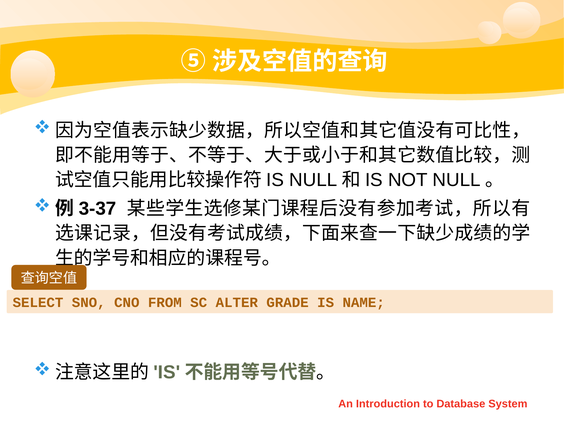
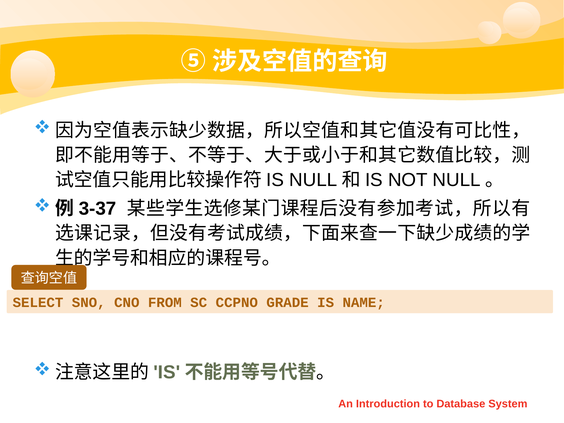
ALTER: ALTER -> CCPNO (237, 303)
